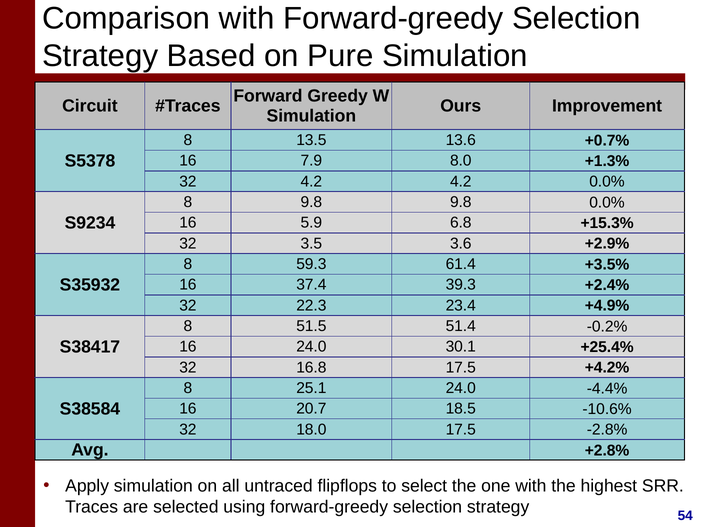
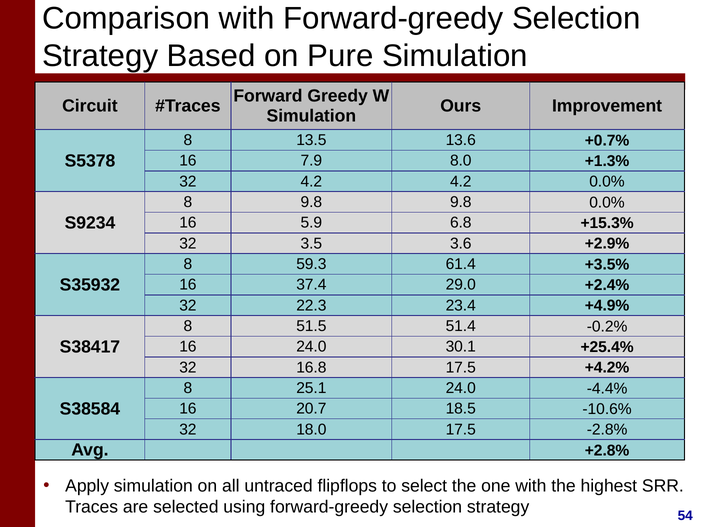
39.3: 39.3 -> 29.0 (461, 284)
